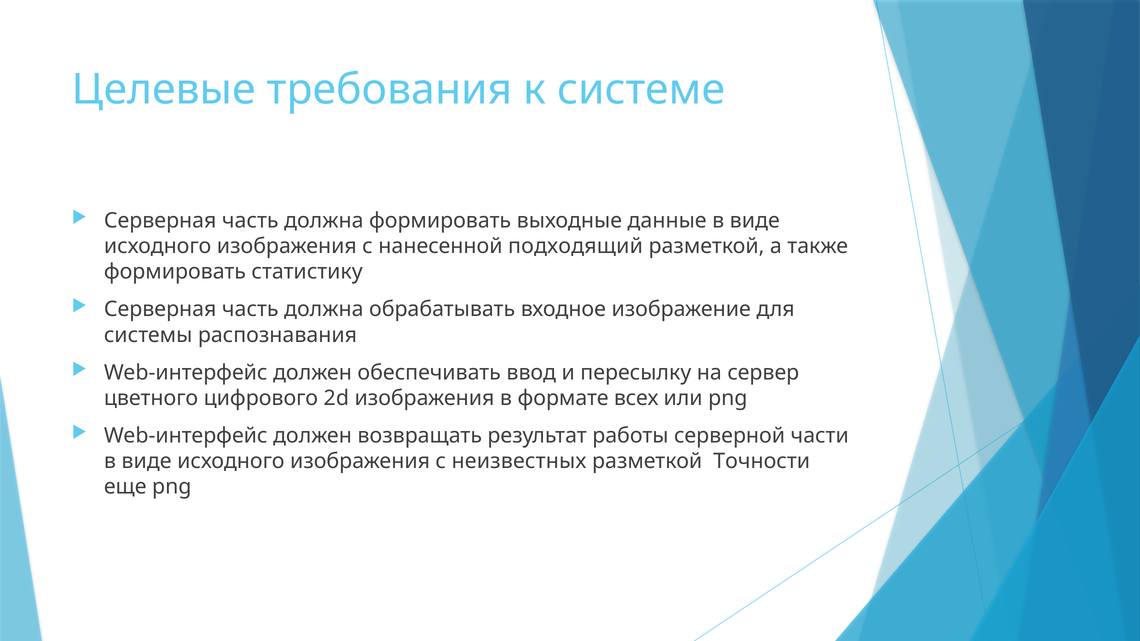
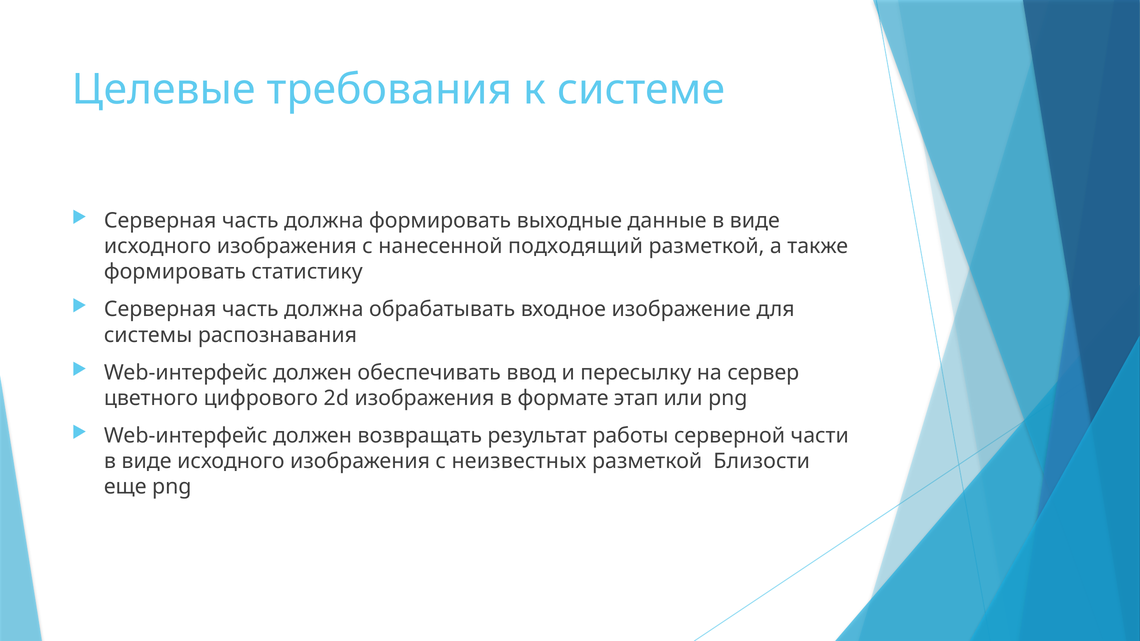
всех: всех -> этап (636, 398)
Точности: Точности -> Близости (762, 461)
